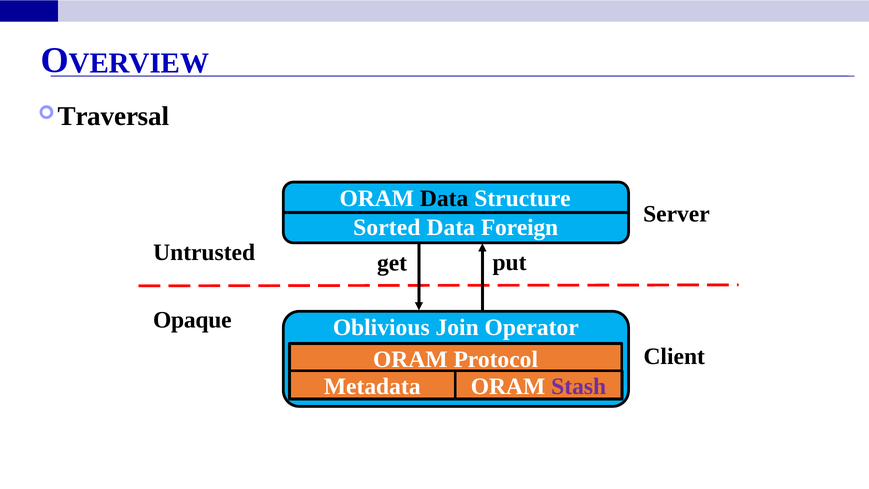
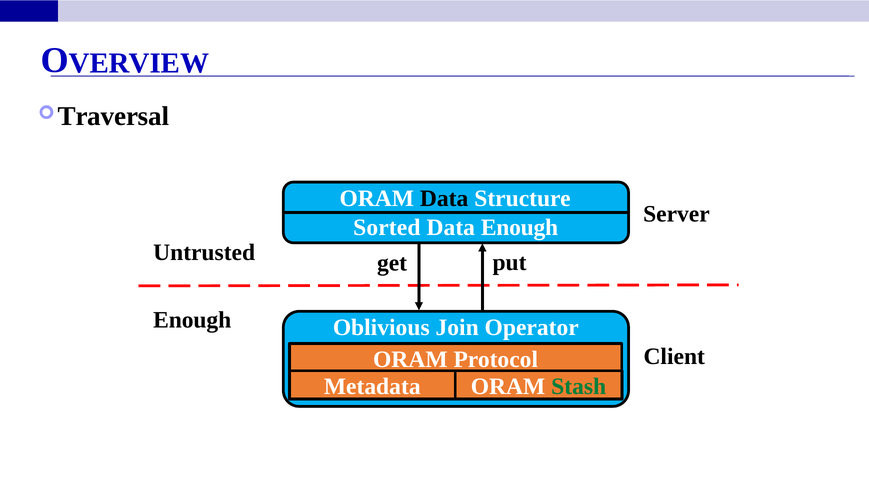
Data Foreign: Foreign -> Enough (520, 227)
Opaque: Opaque -> Enough (192, 320)
Stash colour: purple -> green (579, 386)
